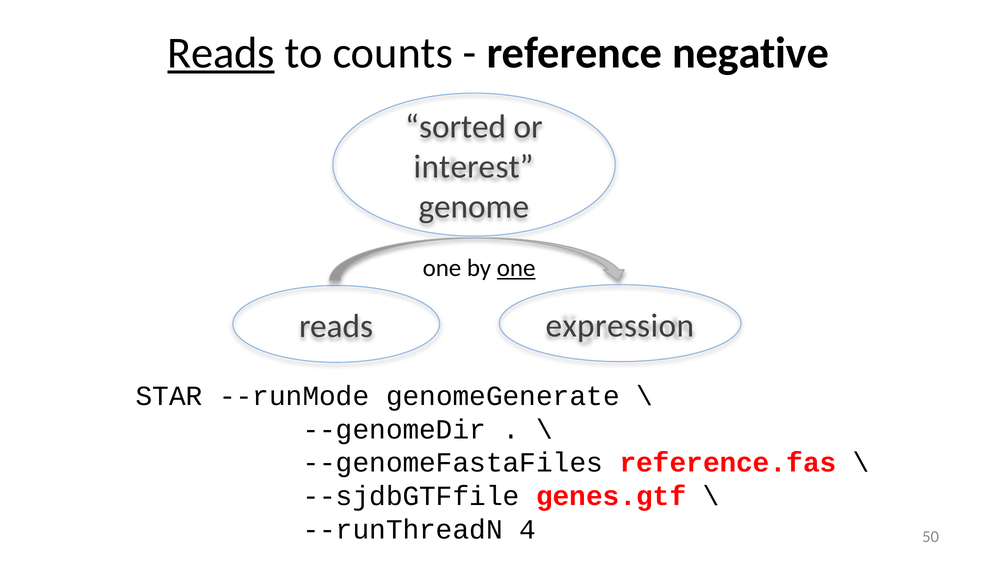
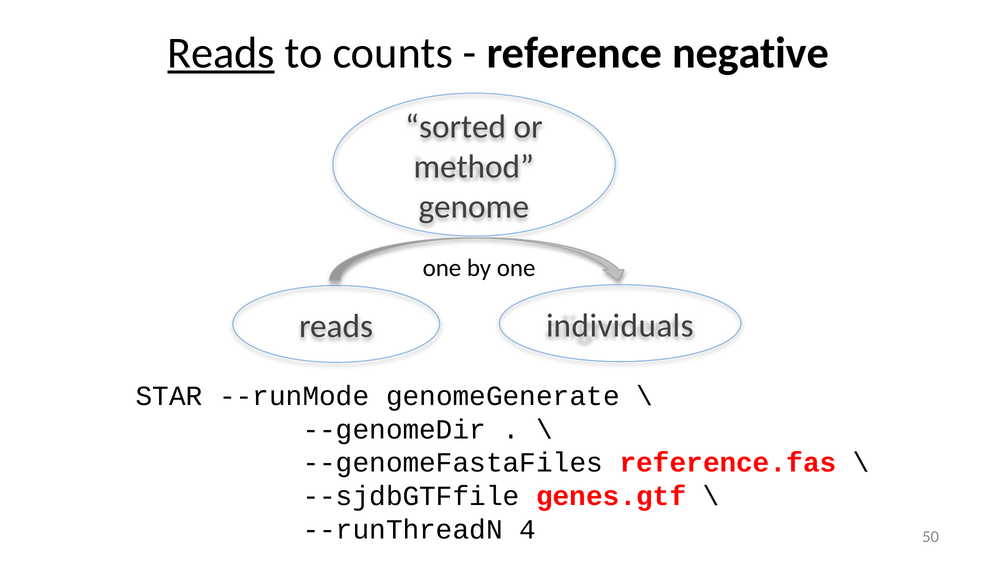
interest: interest -> method (474, 167)
one underline: present -> none (516, 268)
expression: expression -> individuals (620, 325)
